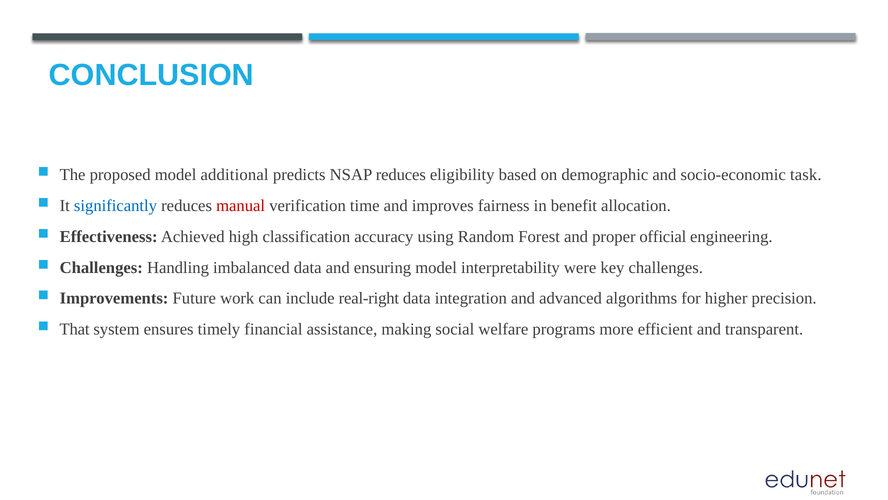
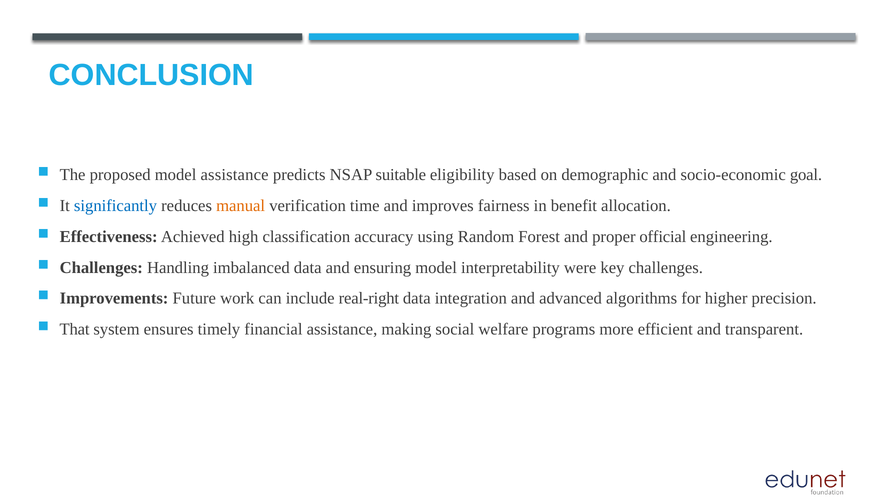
model additional: additional -> assistance (235, 175)
NSAP reduces: reduces -> suitable (401, 175)
task: task -> goal (806, 175)
manual colour: red -> orange (241, 206)
